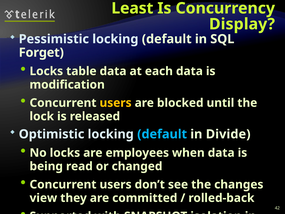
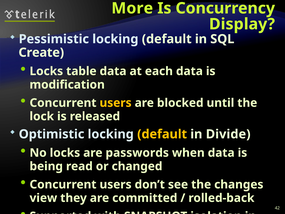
Least: Least -> More (132, 8)
Forget: Forget -> Create (41, 52)
default colour: light blue -> yellow (162, 134)
employees: employees -> passwords (137, 153)
